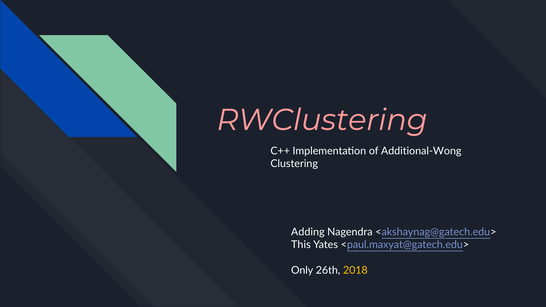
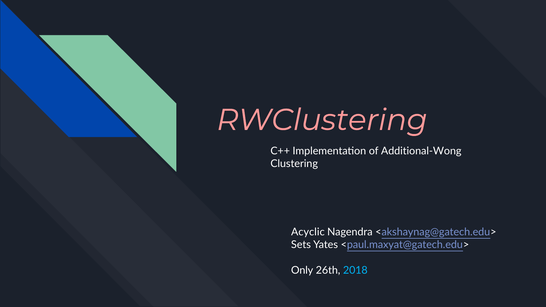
Adding: Adding -> Acyclic (308, 232)
This: This -> Sets (301, 245)
2018 colour: yellow -> light blue (355, 270)
